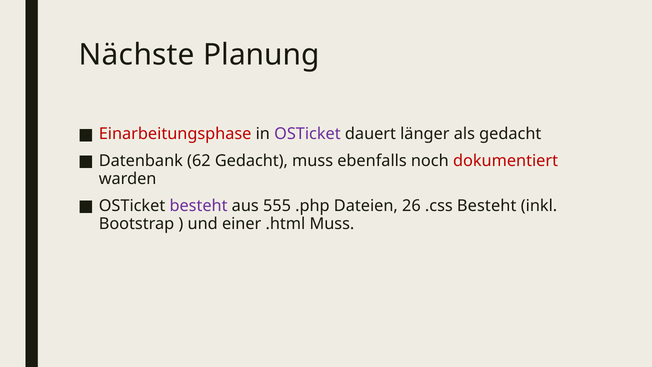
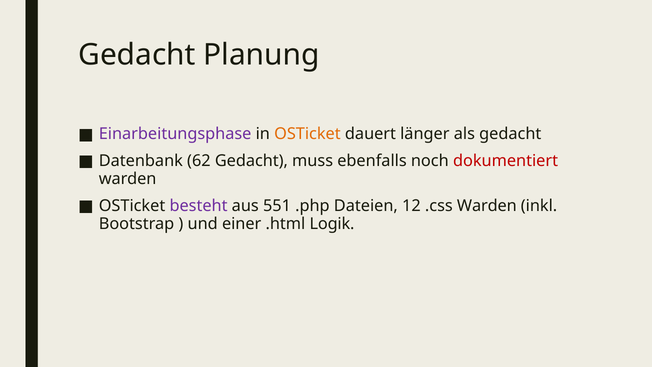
Nächste: Nächste -> Gedacht (137, 55)
Einarbeitungsphase colour: red -> purple (175, 134)
OSTicket colour: purple -> orange (307, 134)
555: 555 -> 551 (277, 206)
26: 26 -> 12 (411, 206)
.css Besteht: Besteht -> Warden (487, 206)
.html Muss: Muss -> Logik (332, 224)
